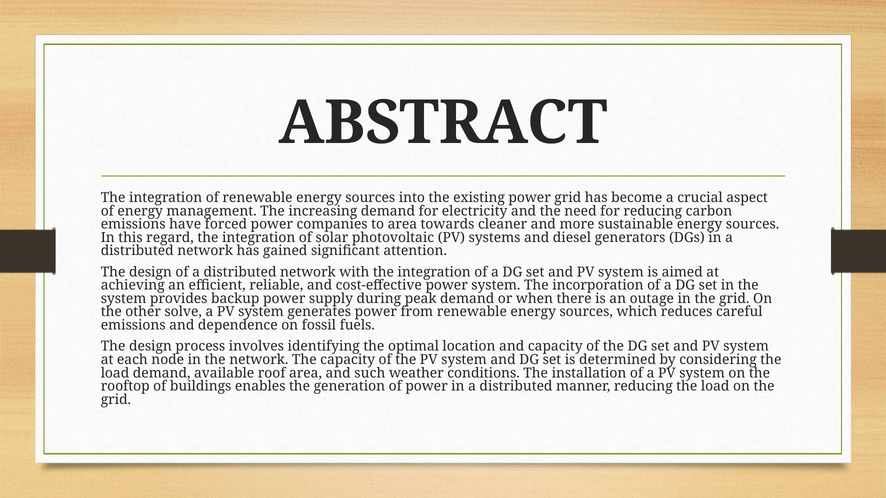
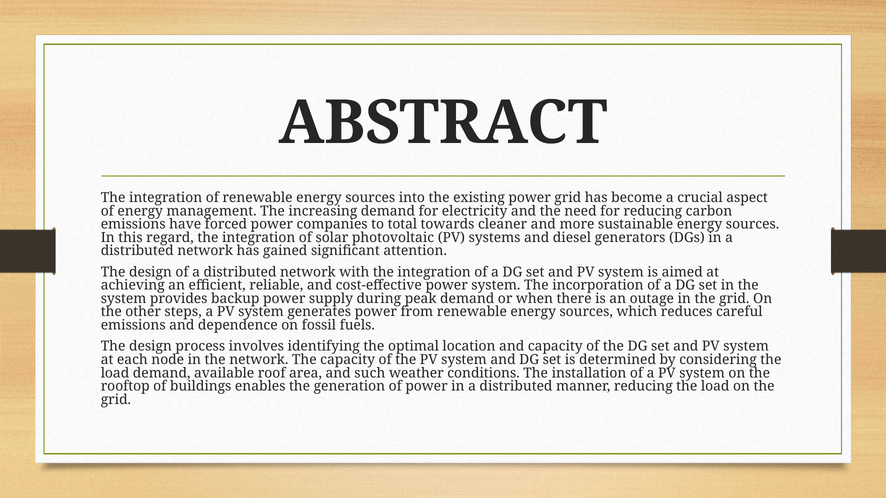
to area: area -> total (402, 224)
solve: solve -> steps (183, 312)
